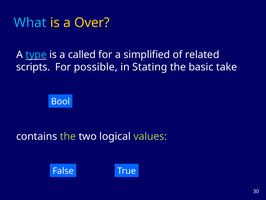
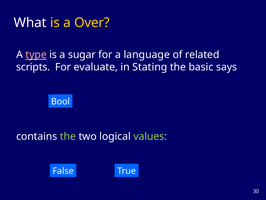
What colour: light blue -> white (30, 23)
type colour: light blue -> pink (36, 54)
called: called -> sugar (82, 54)
simplified: simplified -> language (147, 54)
possible: possible -> evaluate (96, 67)
take: take -> says (227, 67)
